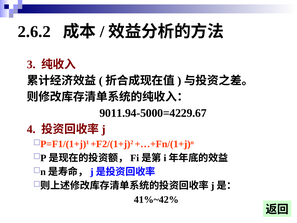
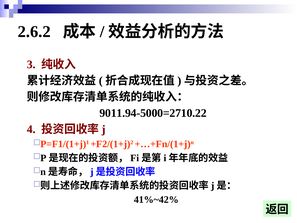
9011.94-5000=4229.67: 9011.94-5000=4229.67 -> 9011.94-5000=2710.22 (153, 113)
